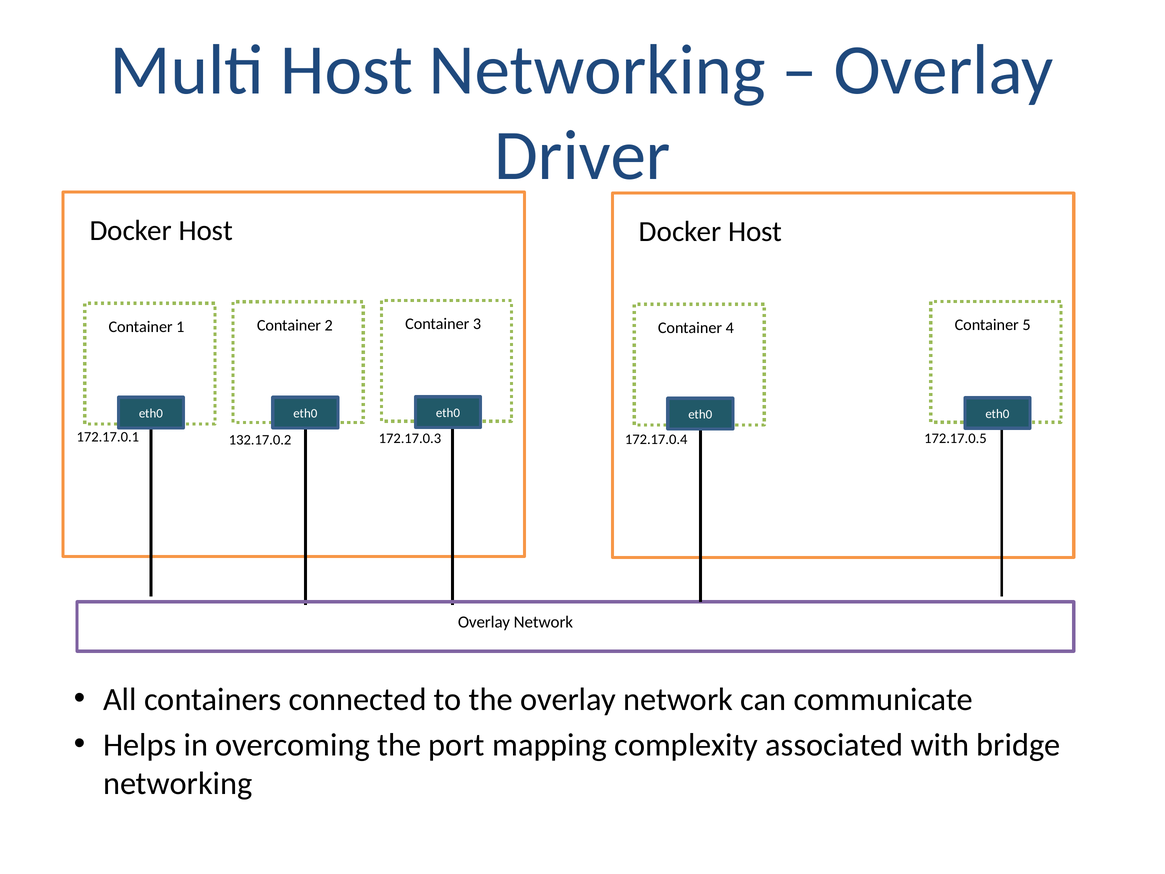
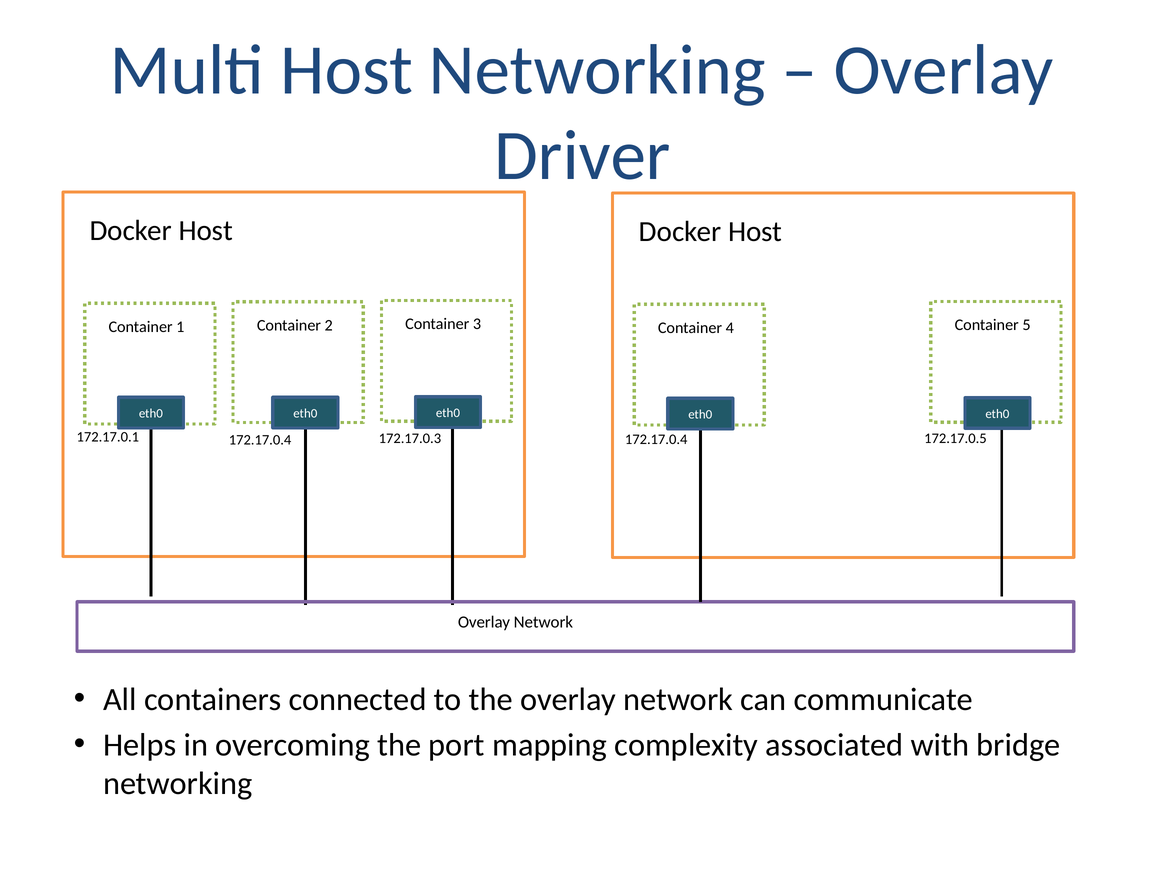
172.17.0.1 132.17.0.2: 132.17.0.2 -> 172.17.0.4 (260, 440)
